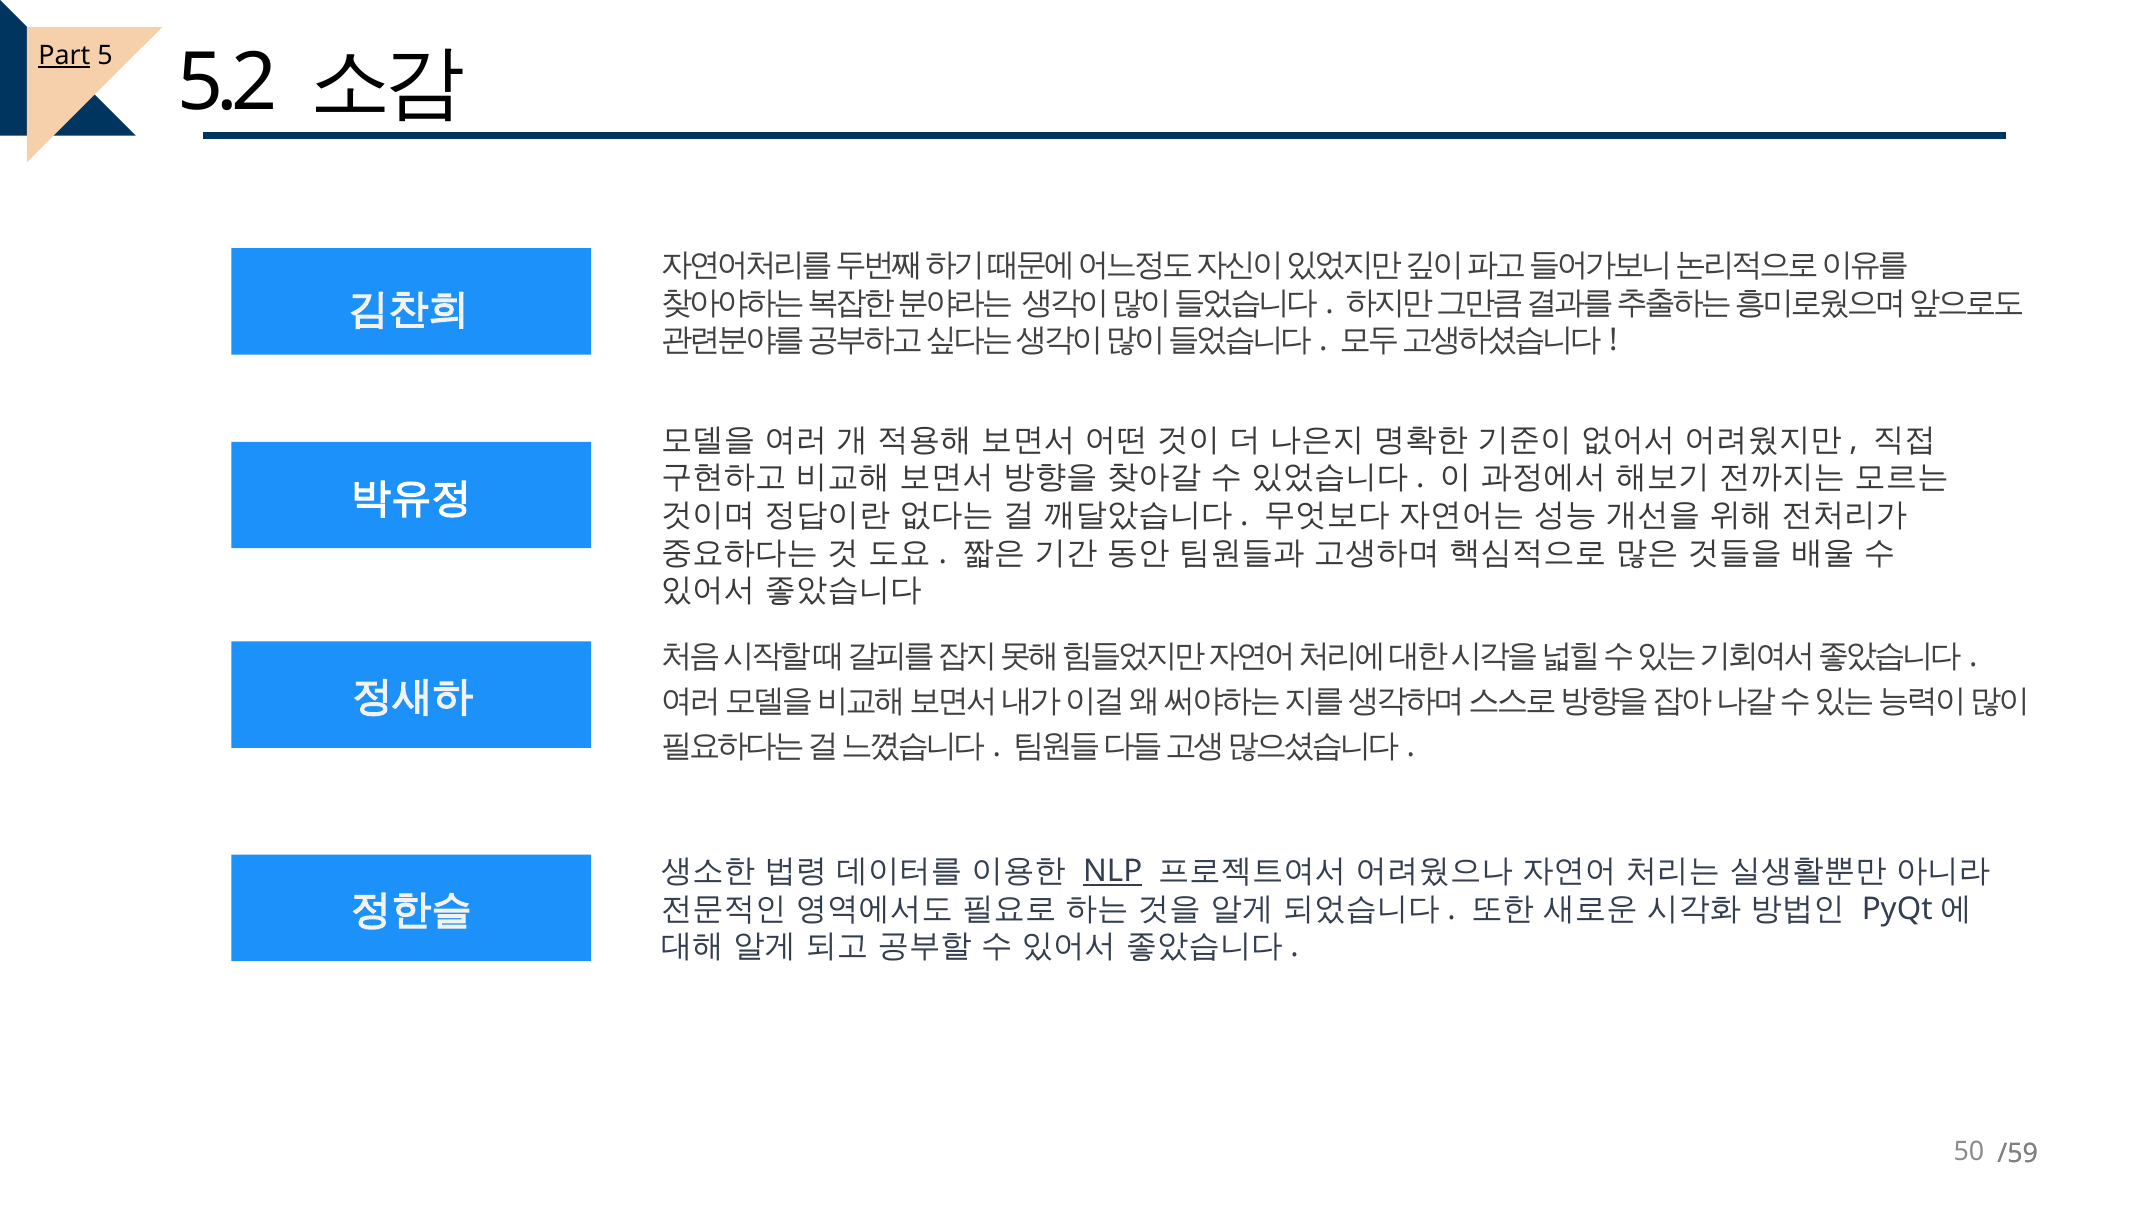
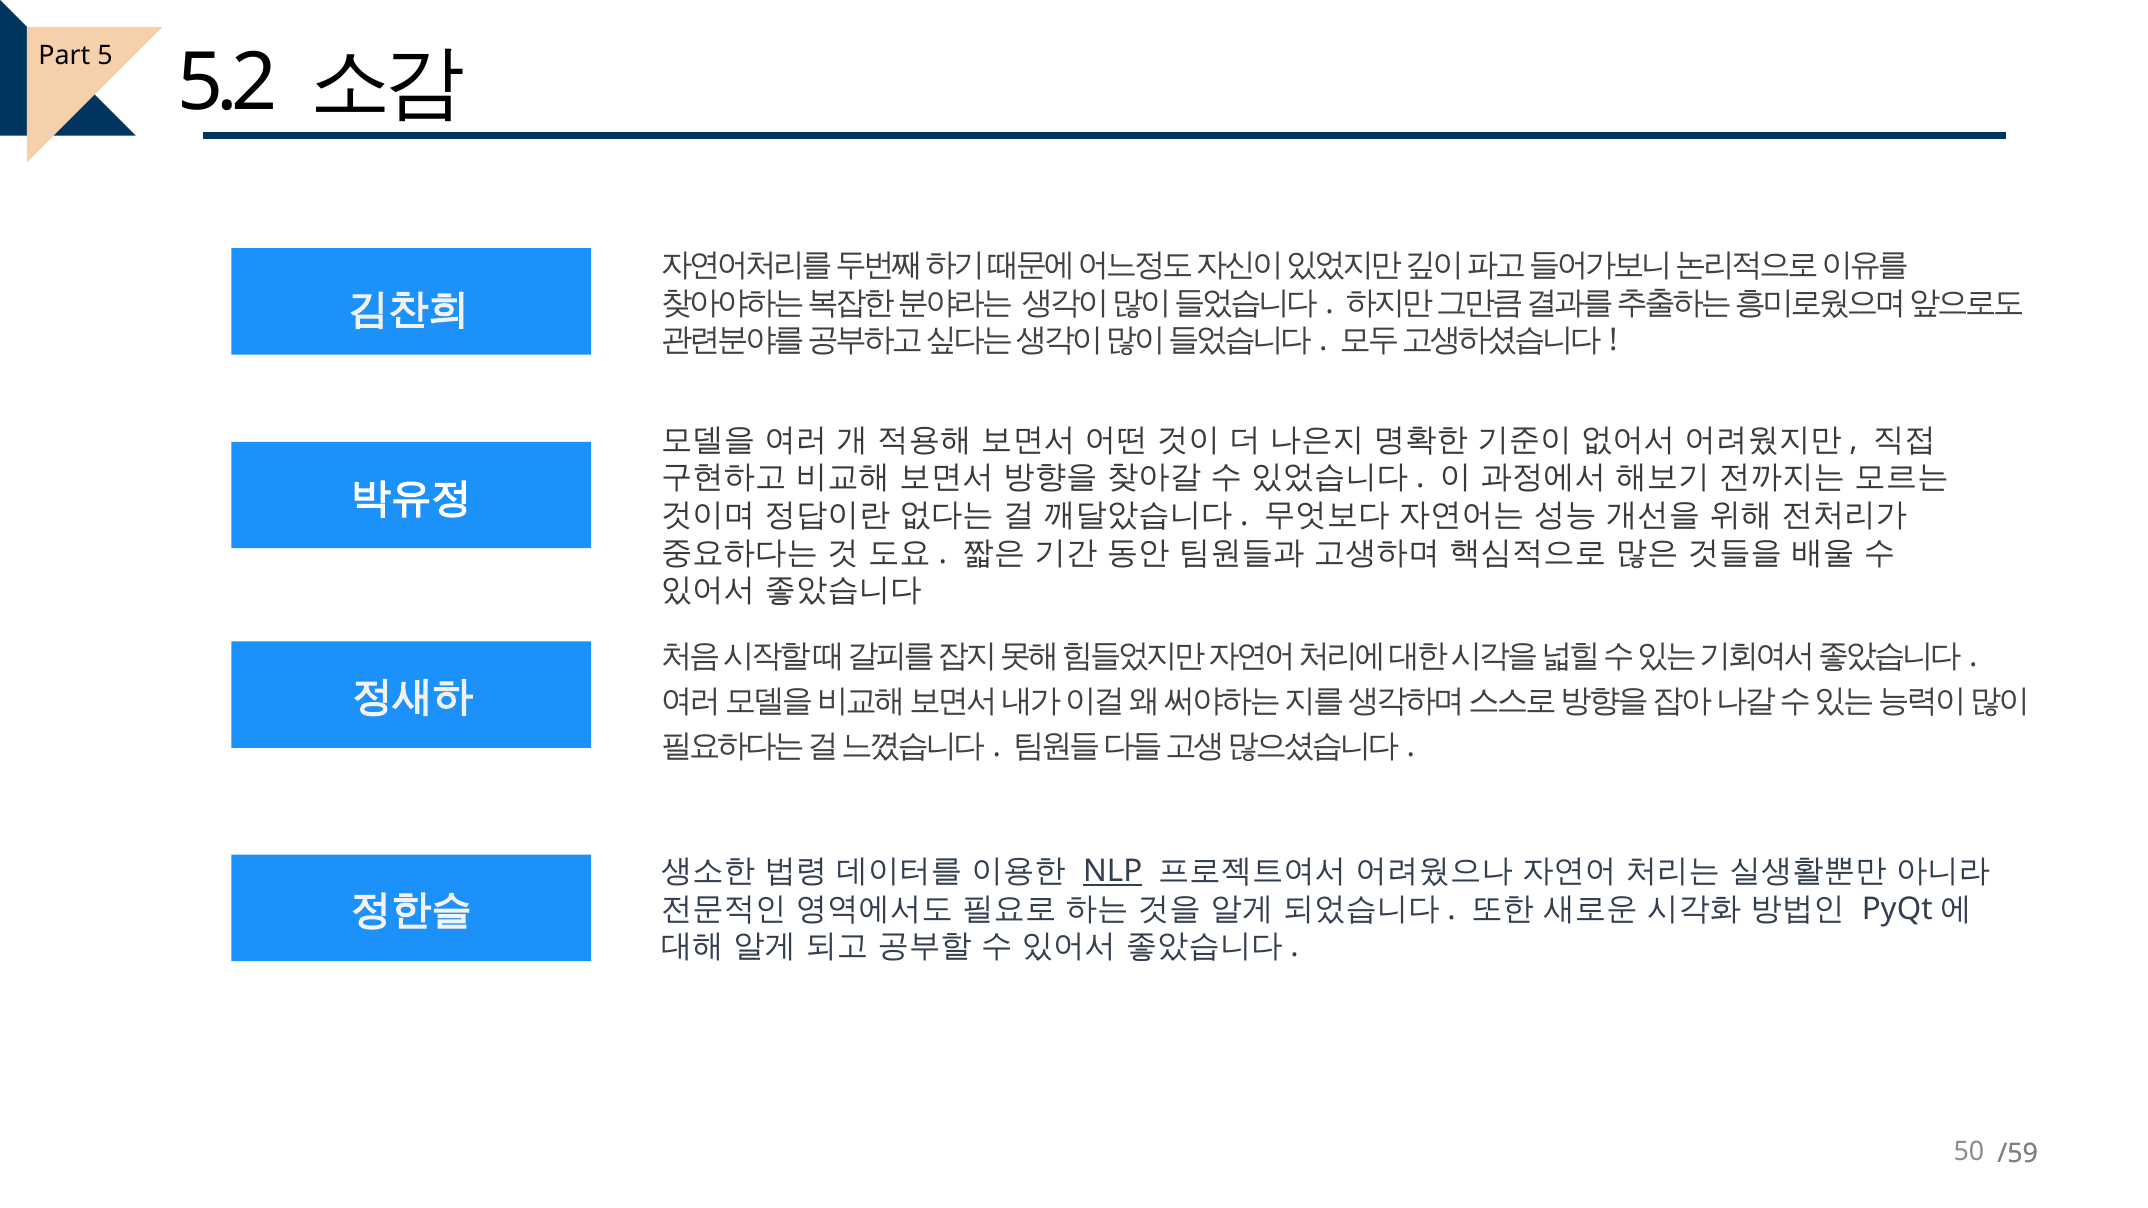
Part underline: present -> none (64, 55)
